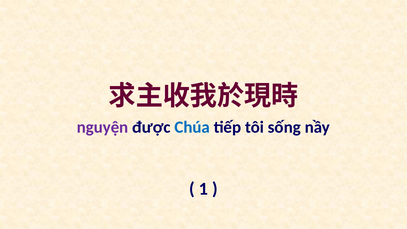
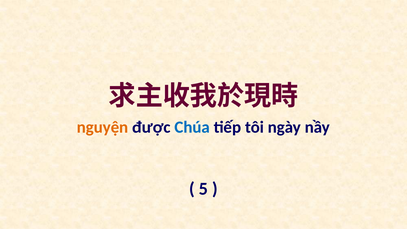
nguyện colour: purple -> orange (103, 127)
sống: sống -> ngày (284, 127)
1: 1 -> 5 (203, 189)
